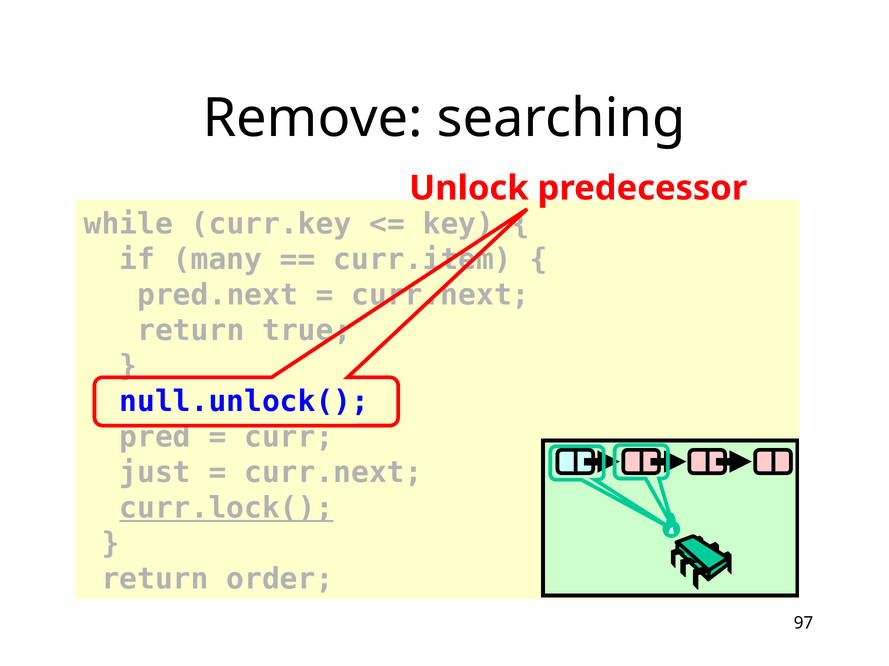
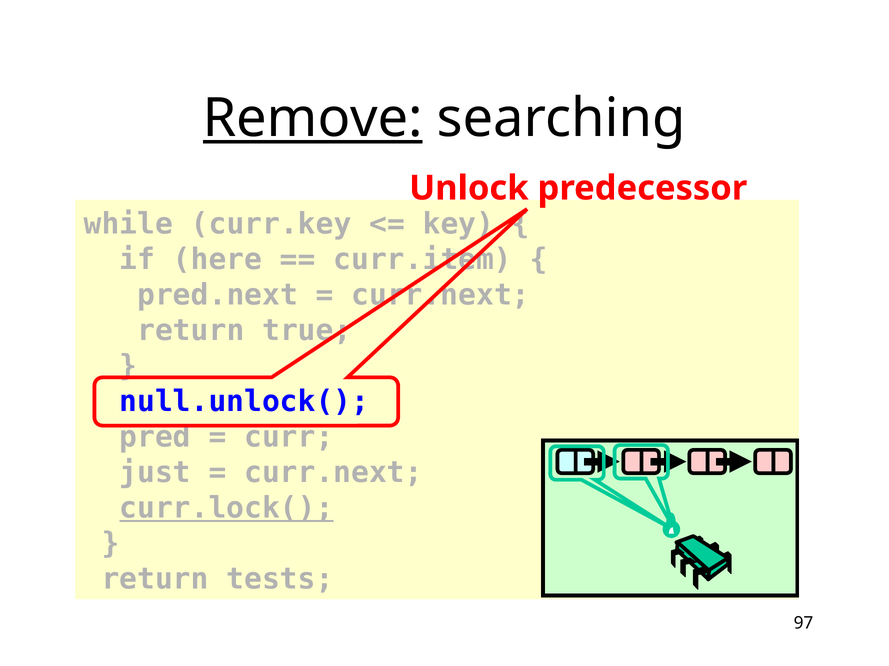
Remove underline: none -> present (313, 119)
many: many -> here (218, 260)
order: order -> tests (280, 580)
